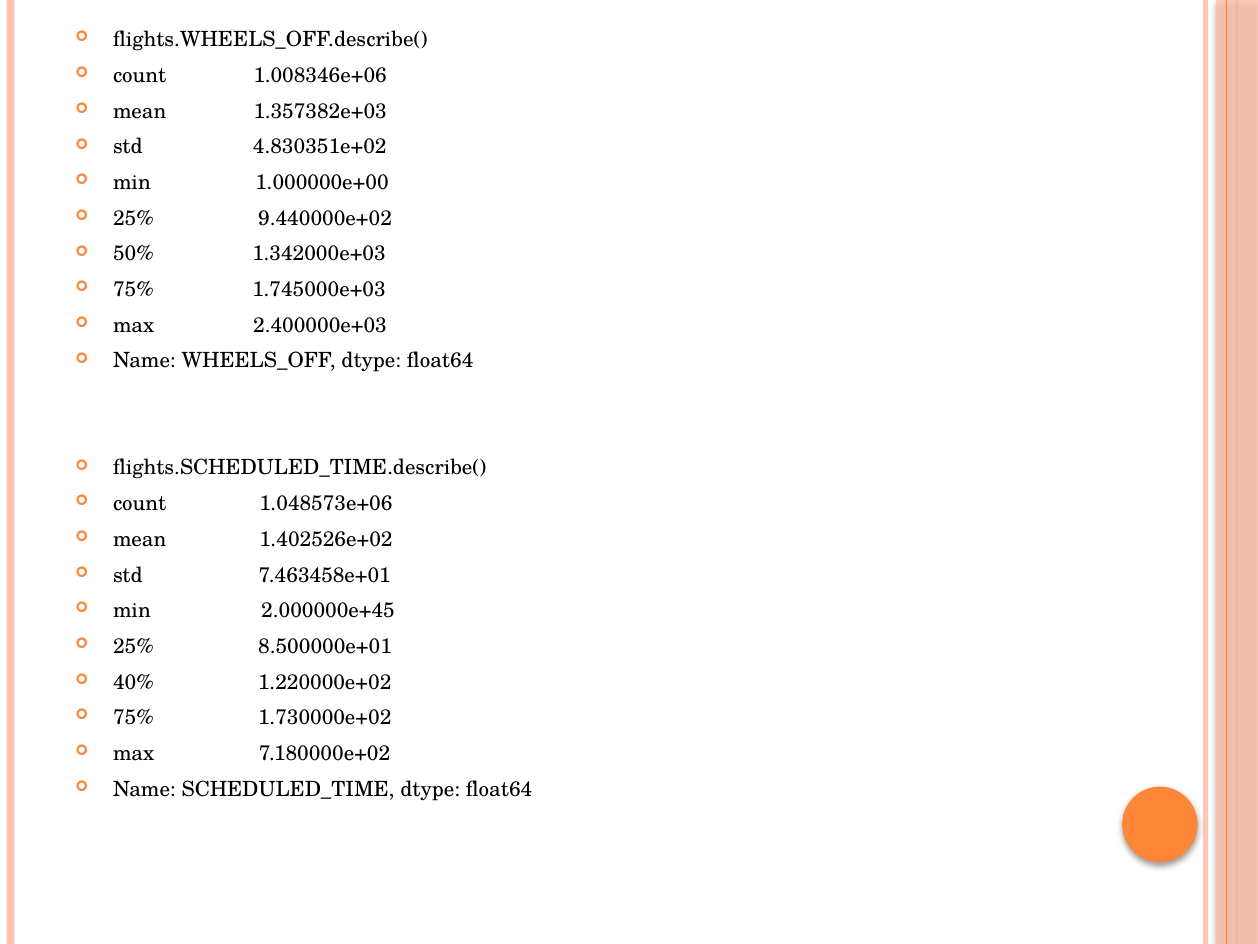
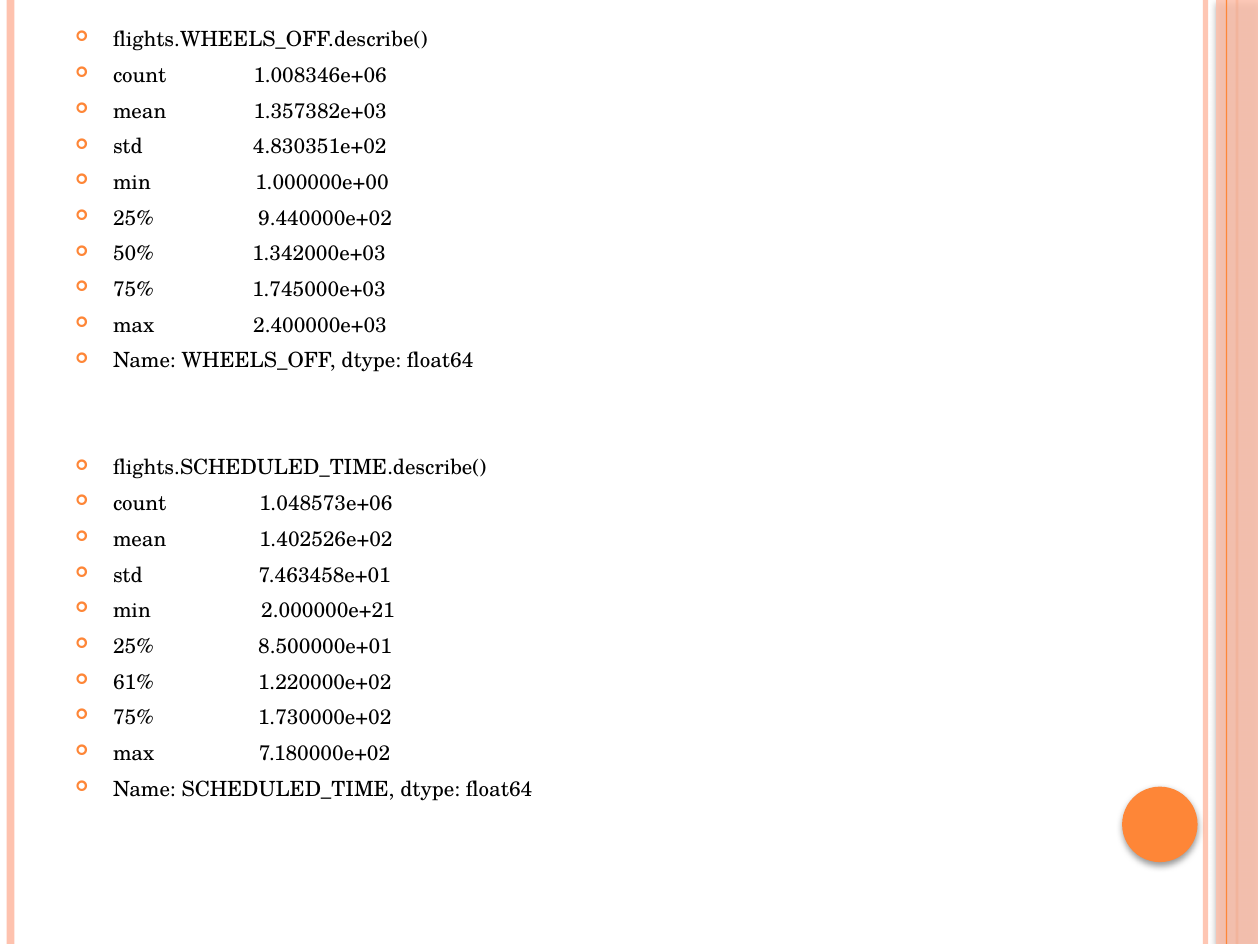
2.000000e+45: 2.000000e+45 -> 2.000000e+21 (328, 610)
40%: 40% -> 61% (133, 682)
